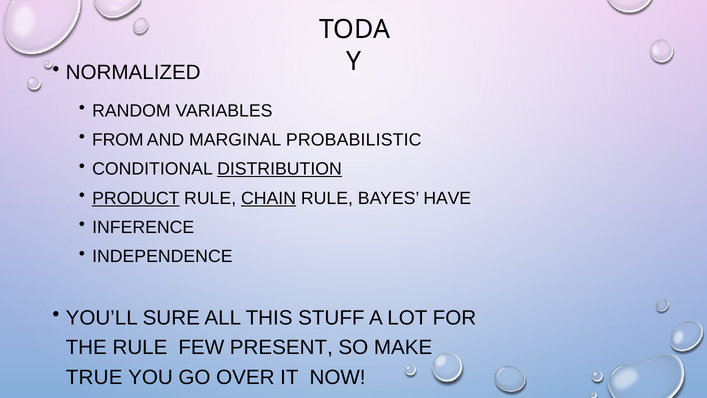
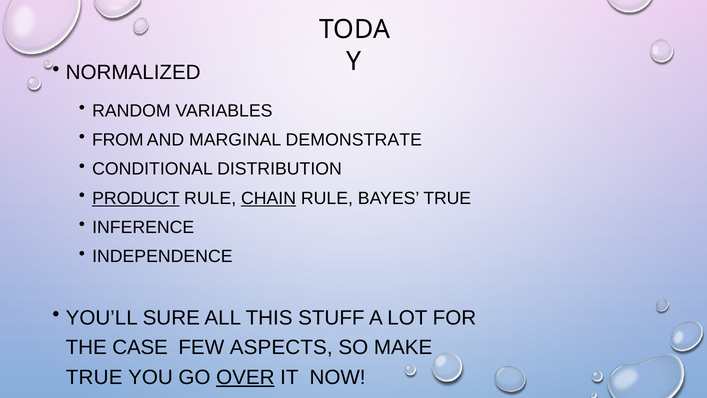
PROBABILISTIC: PROBABILISTIC -> DEMONSTRATE (354, 140)
DISTRIBUTION underline: present -> none (279, 169)
BAYES HAVE: HAVE -> TRUE (447, 198)
THE RULE: RULE -> CASE (140, 347)
PRESENT: PRESENT -> ASPECTS (281, 347)
OVER underline: none -> present (245, 377)
